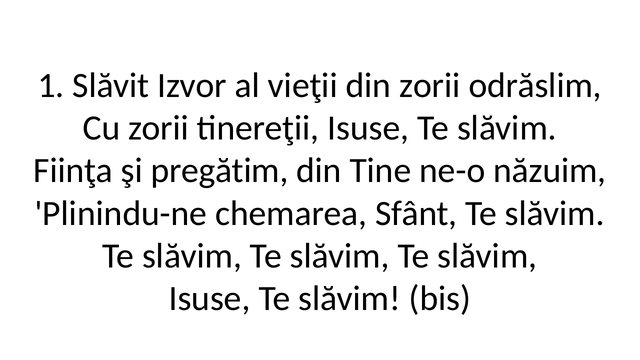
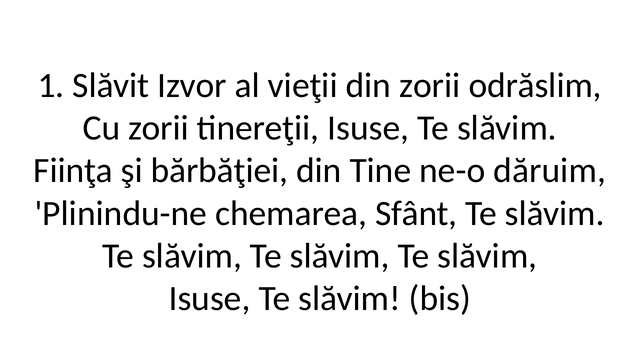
pregătim: pregătim -> bărbăţiei (219, 171)
năzuim: năzuim -> dăruim (550, 171)
